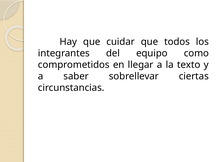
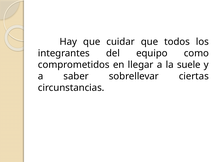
texto: texto -> suele (189, 65)
